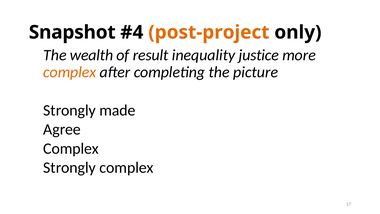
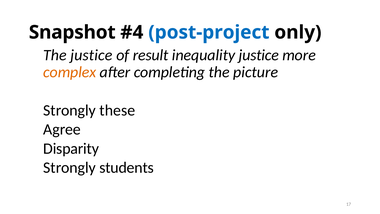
post-project colour: orange -> blue (209, 32)
The wealth: wealth -> justice (91, 55)
made: made -> these (117, 110)
Complex: Complex -> Disparity (71, 148)
Strongly complex: complex -> students (127, 167)
